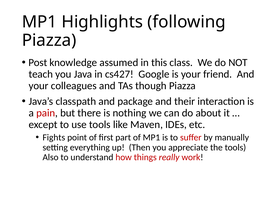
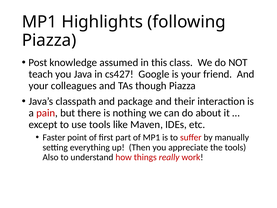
Fights: Fights -> Faster (54, 137)
